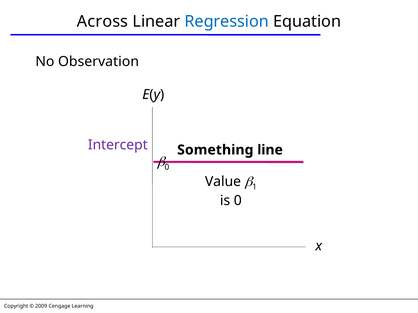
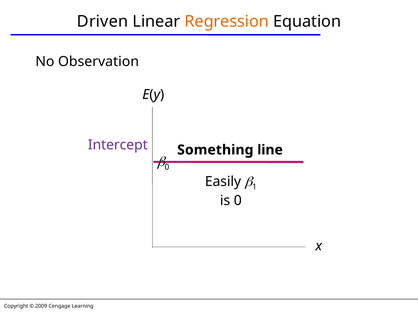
Across: Across -> Driven (103, 22)
Regression colour: blue -> orange (227, 22)
Value: Value -> Easily (223, 182)
